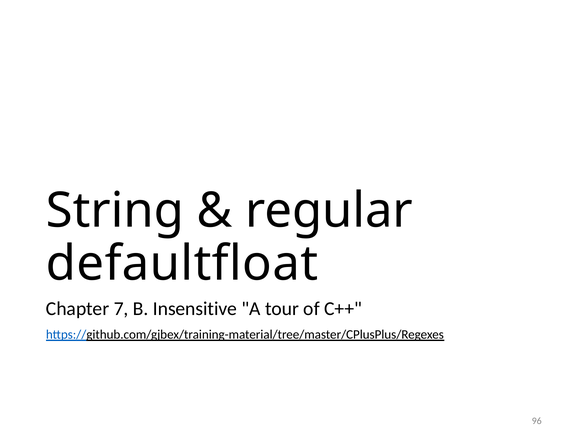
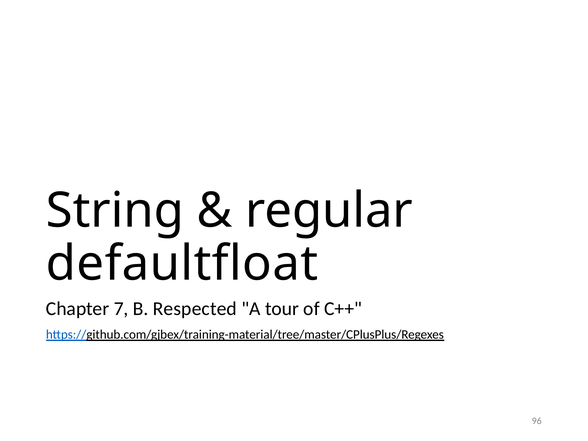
Insensitive: Insensitive -> Respected (195, 309)
